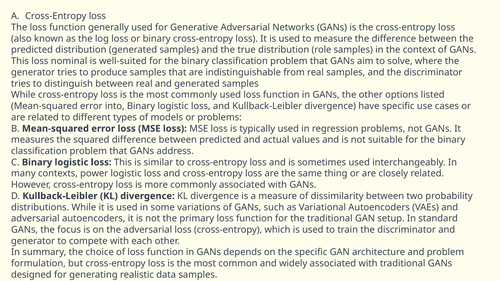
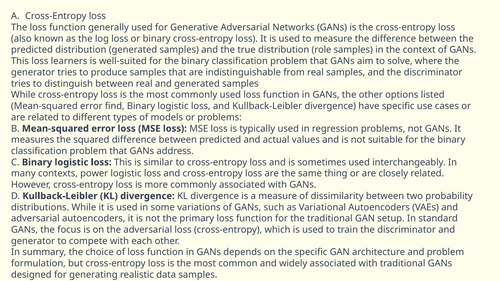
nominal: nominal -> learners (69, 61)
into: into -> find (115, 106)
